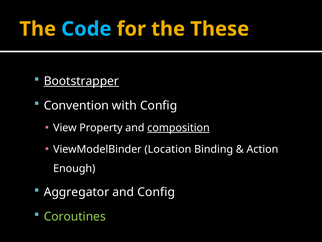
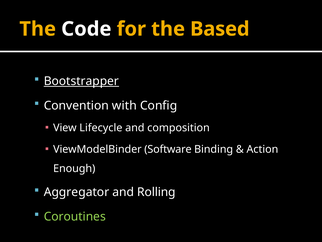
Code colour: light blue -> white (86, 29)
These: These -> Based (220, 29)
Property: Property -> Lifecycle (101, 128)
composition underline: present -> none (178, 128)
Location: Location -> Software (168, 149)
and Config: Config -> Rolling (156, 192)
